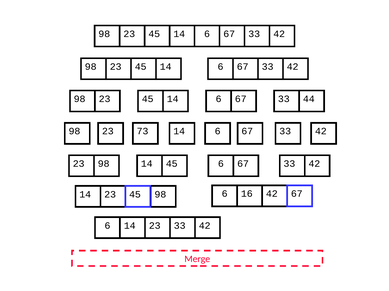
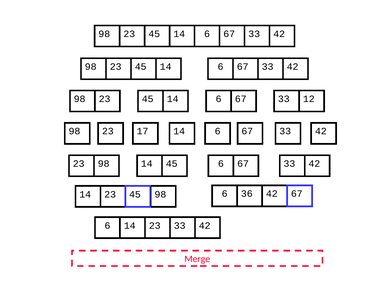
44: 44 -> 12 (309, 99)
73: 73 -> 17 (143, 132)
16: 16 -> 36 (247, 194)
